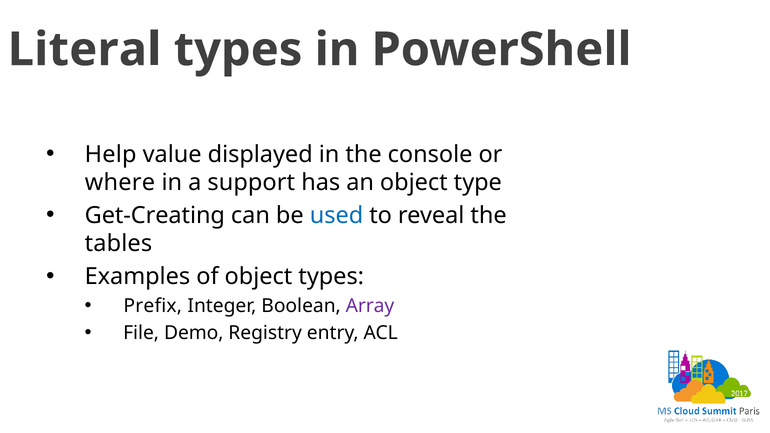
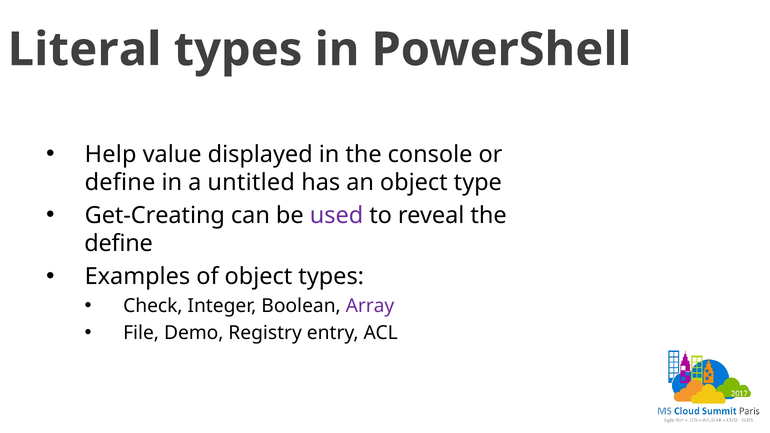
where: where -> define (120, 183)
support: support -> untitled (251, 183)
used colour: blue -> purple (337, 216)
tables: tables -> define (119, 244)
Prefix: Prefix -> Check (153, 306)
